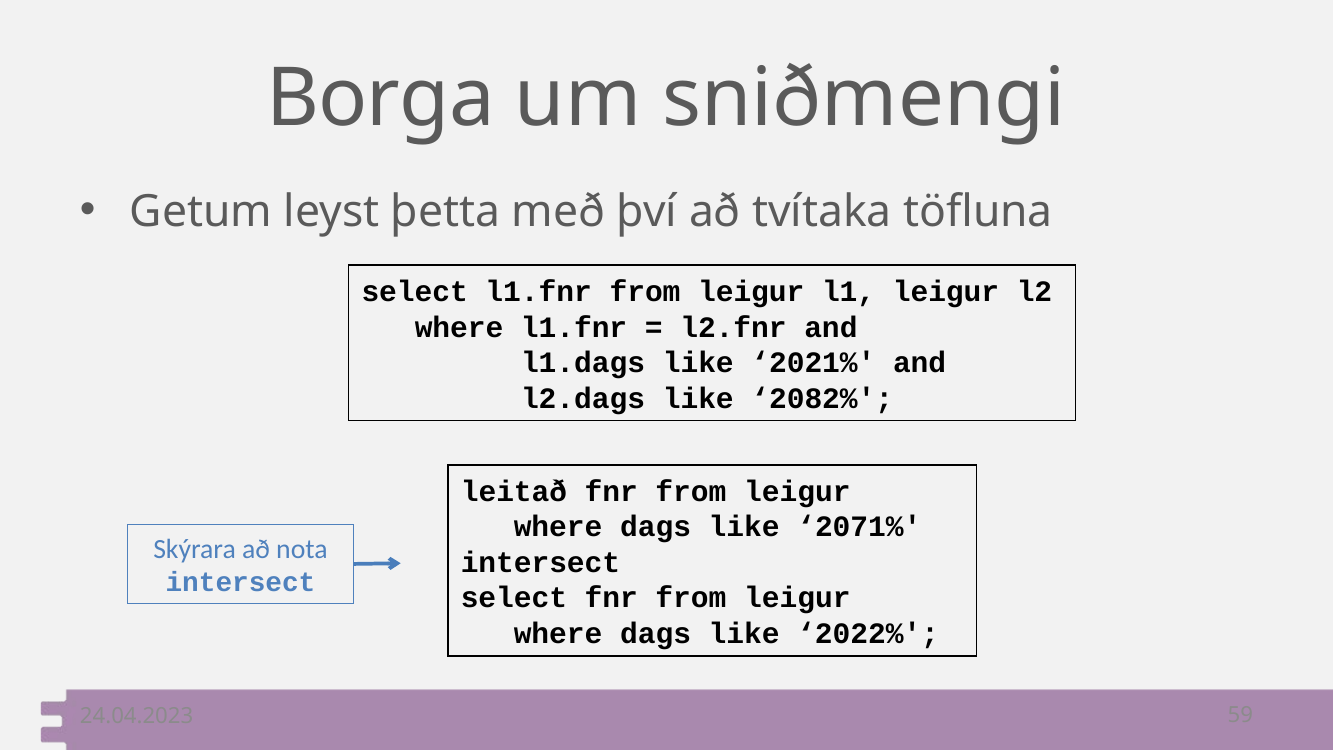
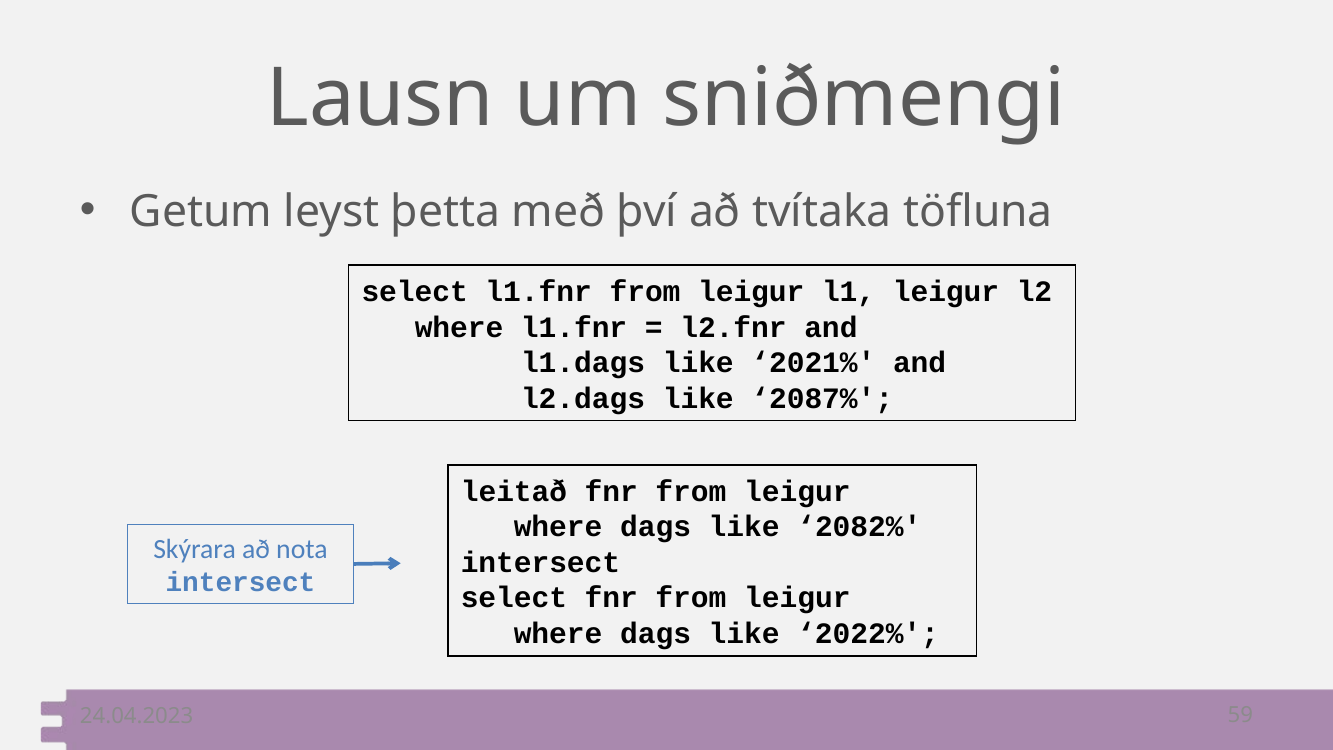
Borga: Borga -> Lausn (380, 98)
2082%: 2082% -> 2087% (822, 398)
2071%: 2071% -> 2082% (859, 527)
